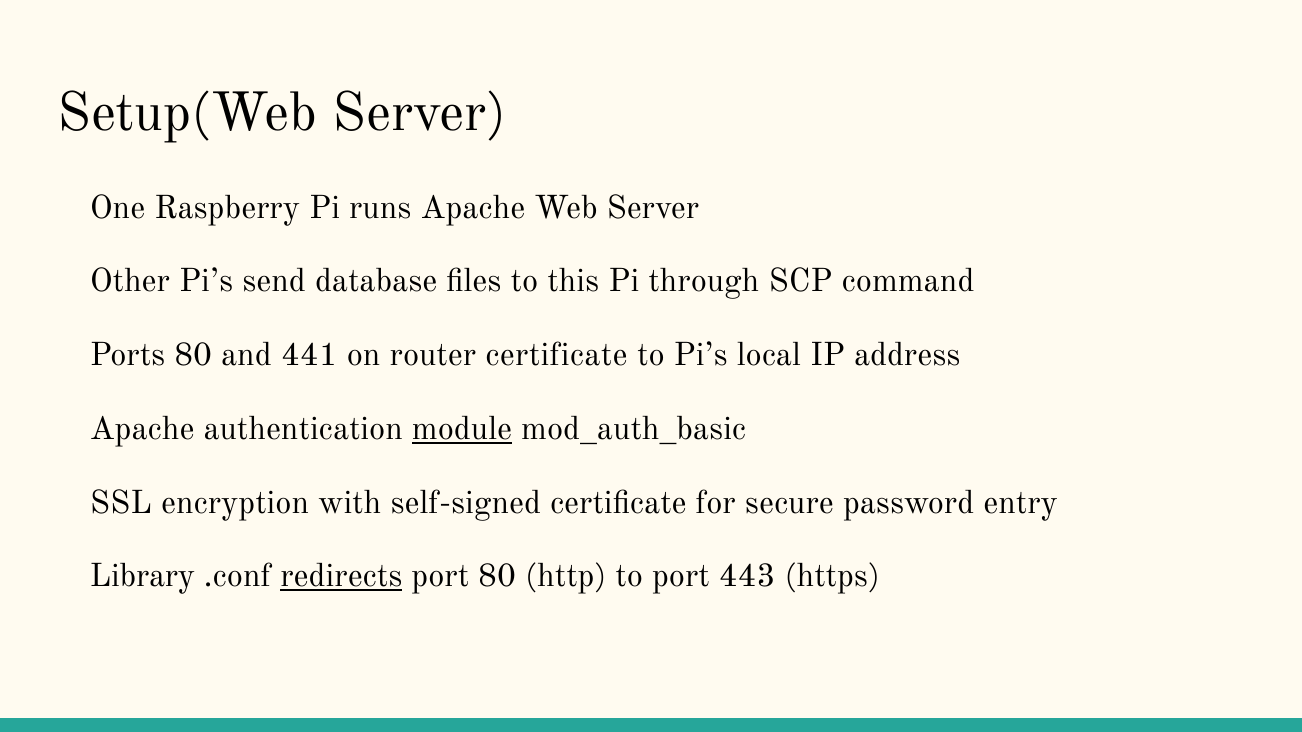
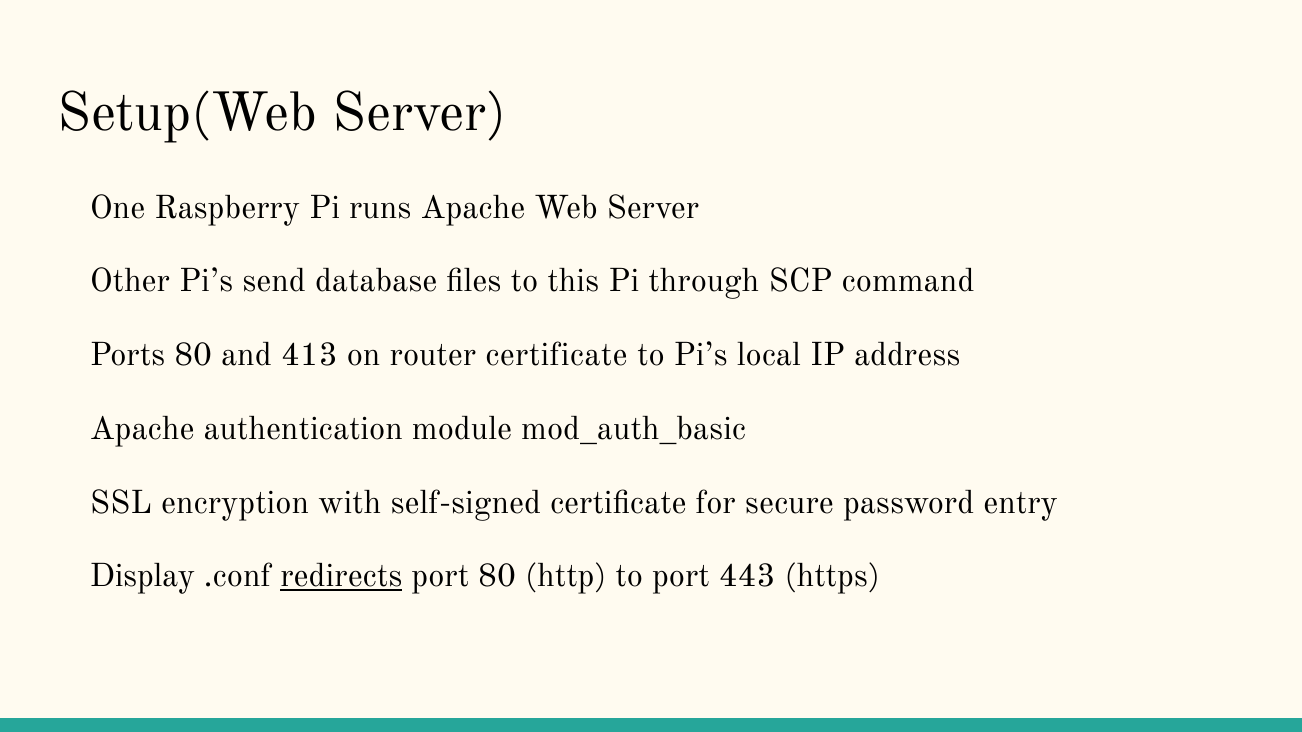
441: 441 -> 413 (309, 355)
module underline: present -> none (462, 429)
Library: Library -> Display (142, 577)
